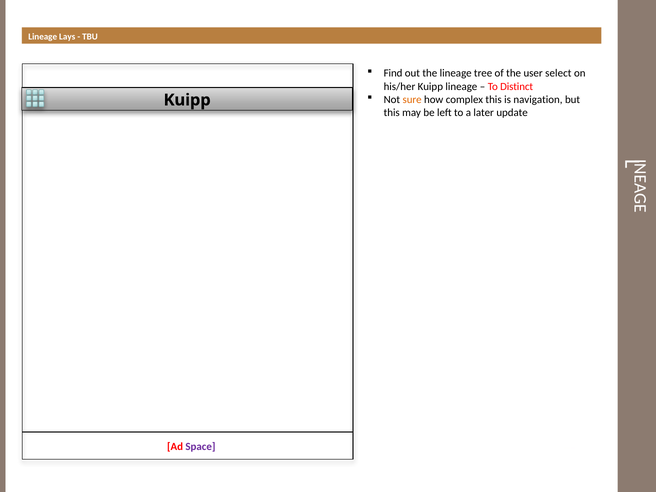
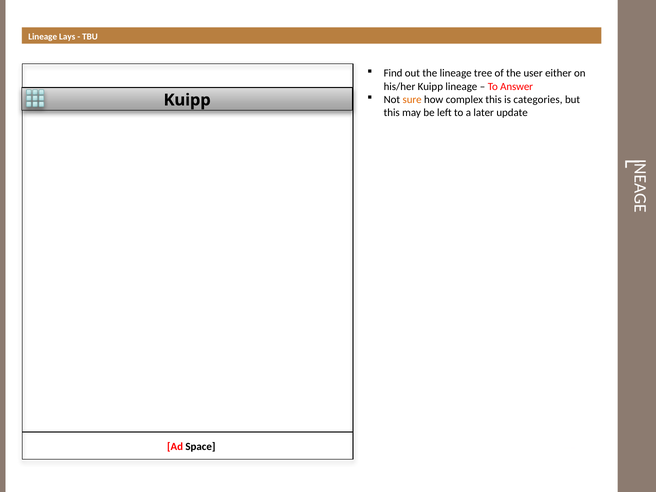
select: select -> either (558, 73)
Distinct: Distinct -> Answer (517, 87)
navigation: navigation -> categories (538, 100)
Space colour: purple -> black (200, 447)
